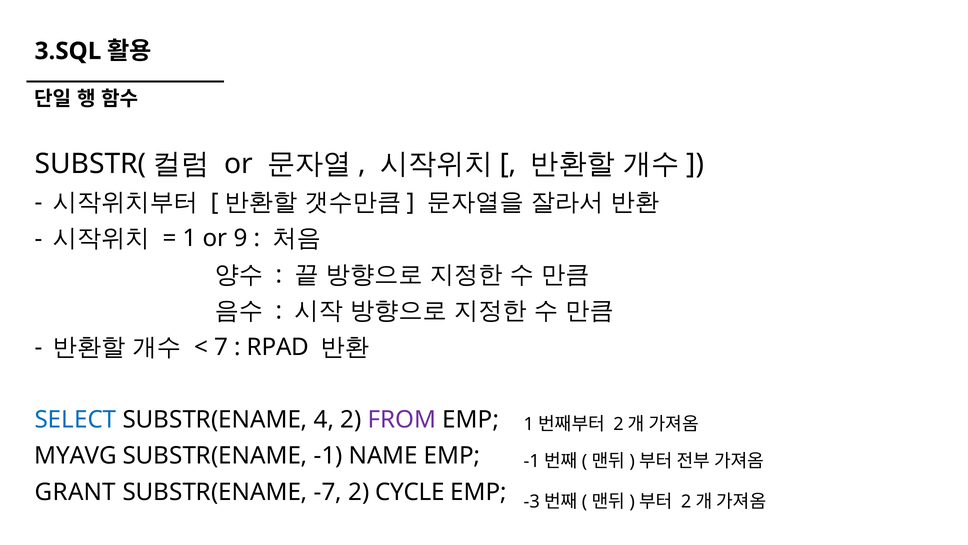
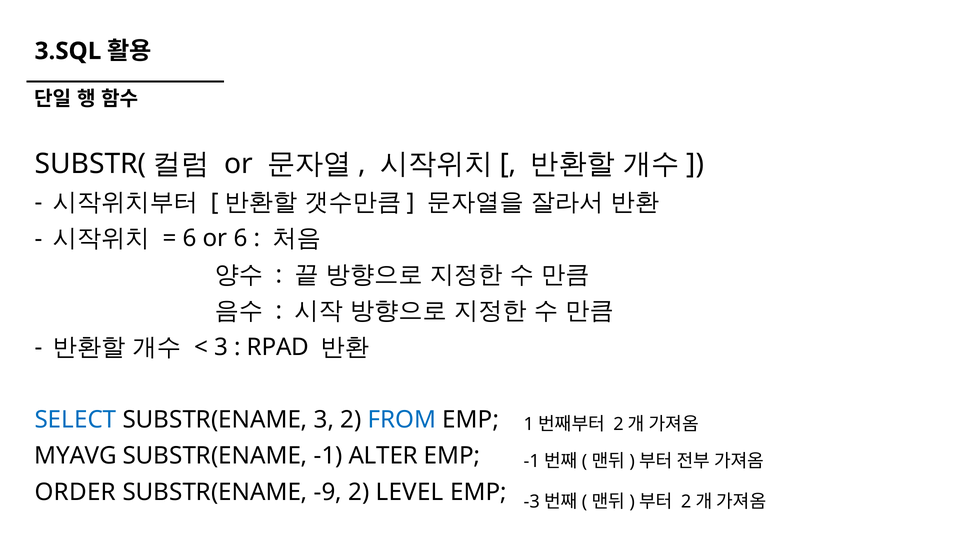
1: 1 -> 6 (190, 238)
or 9: 9 -> 6 (241, 238)
7: 7 -> 3 (221, 347)
SUBSTR(ENAME 4: 4 -> 3 (324, 419)
FROM colour: purple -> blue (402, 419)
NAME: NAME -> ALTER (383, 456)
GRANT: GRANT -> ORDER (75, 492)
-7: -7 -> -9 (328, 492)
CYCLE: CYCLE -> LEVEL (410, 492)
